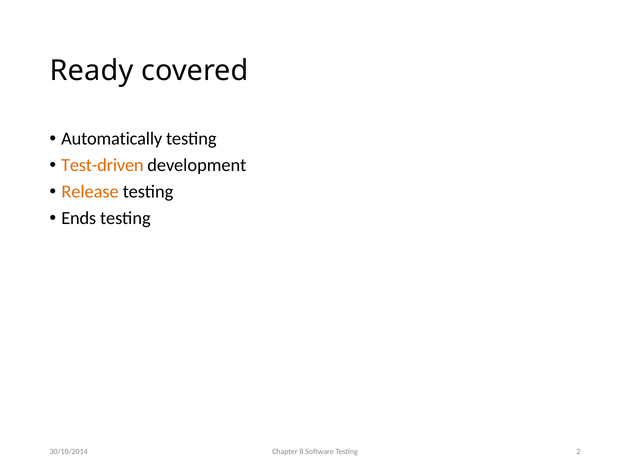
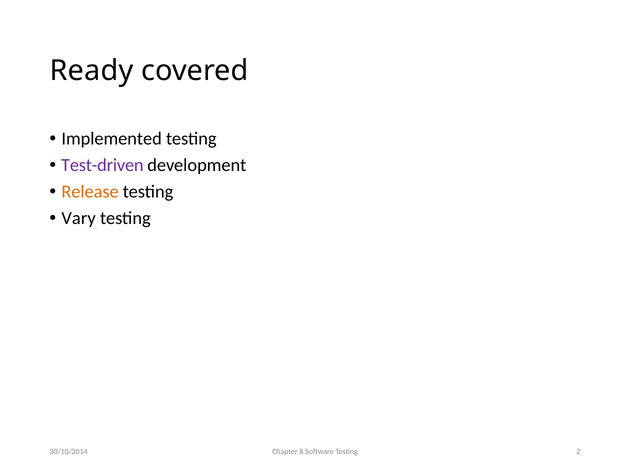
Automatically: Automatically -> Implemented (112, 139)
Test-driven colour: orange -> purple (102, 165)
Ends: Ends -> Vary (79, 218)
